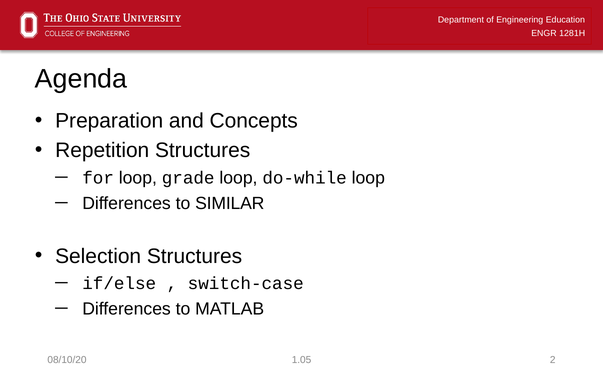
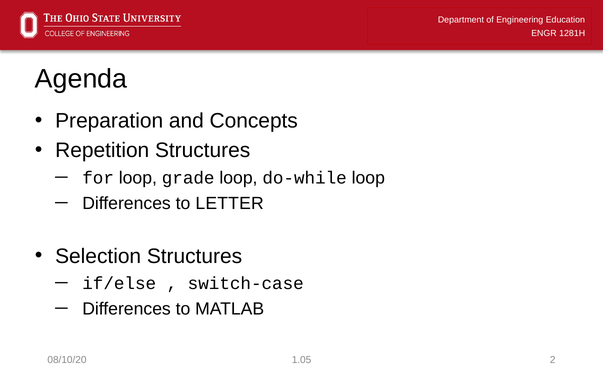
SIMILAR: SIMILAR -> LETTER (230, 203)
